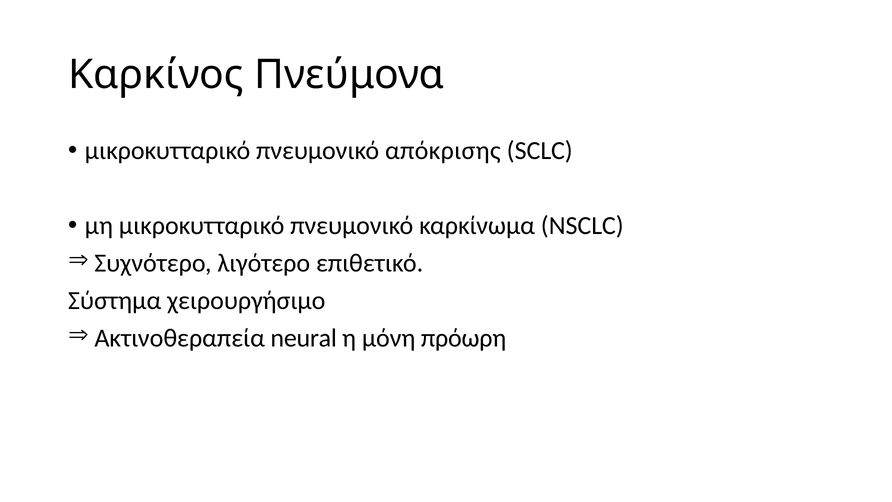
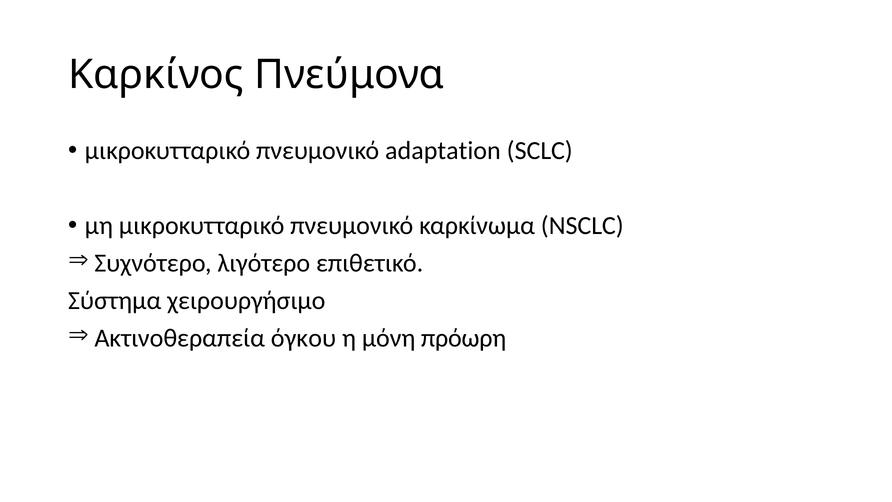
απόκρισης: απόκρισης -> adaptation (443, 151)
neural: neural -> όγκου (304, 338)
